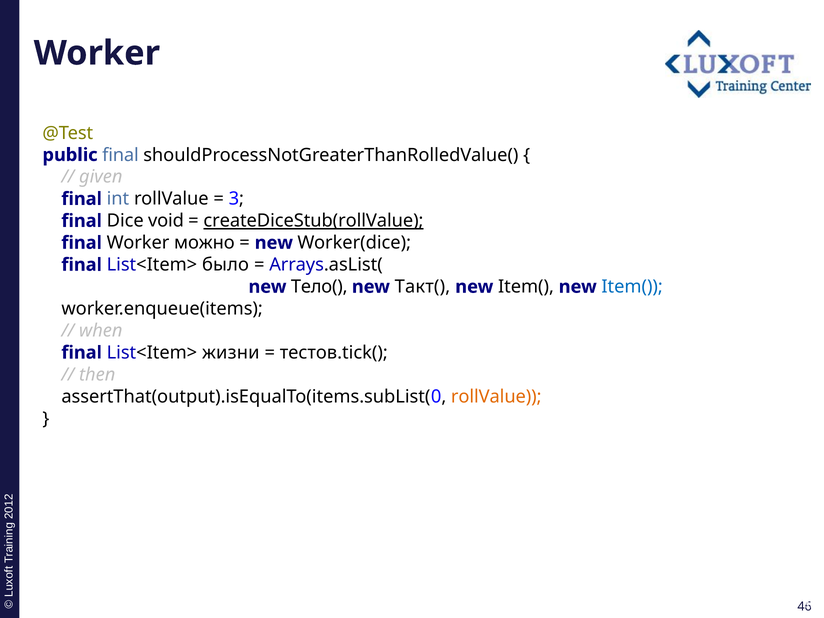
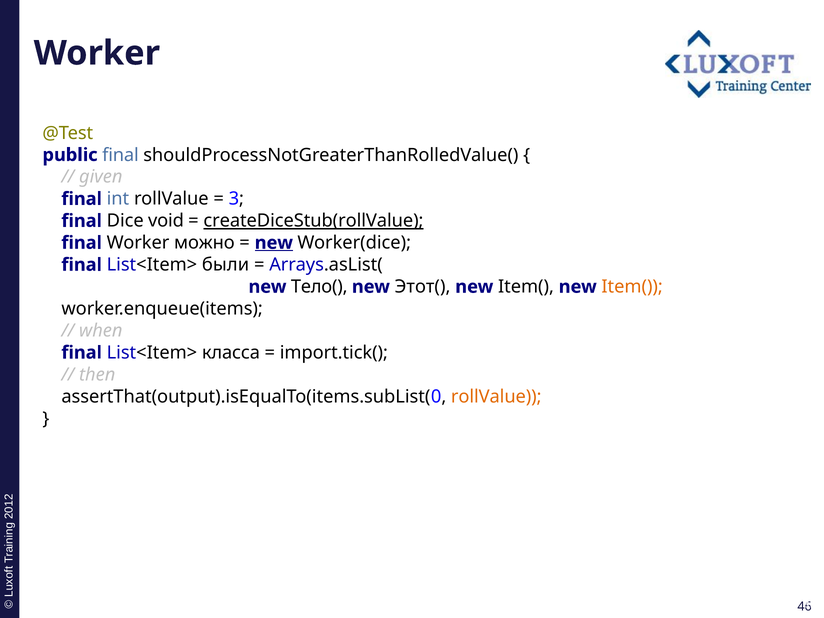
new underline: none -> present (274, 243)
было: было -> были (226, 265)
Такт(: Такт( -> Этот( (423, 287)
Item( colour: blue -> orange (632, 287)
жизни: жизни -> класса (231, 353)
тестов.tick(: тестов.tick( -> import.tick( (334, 353)
